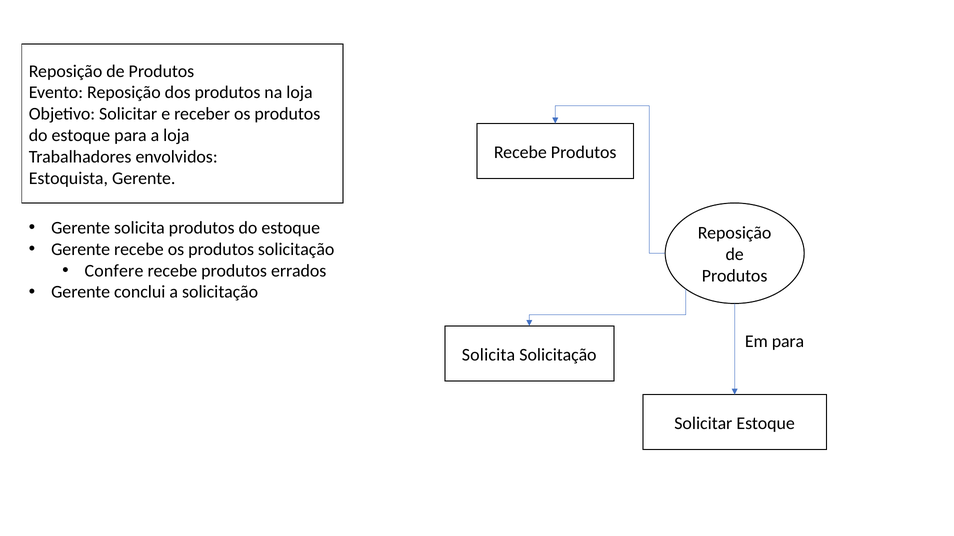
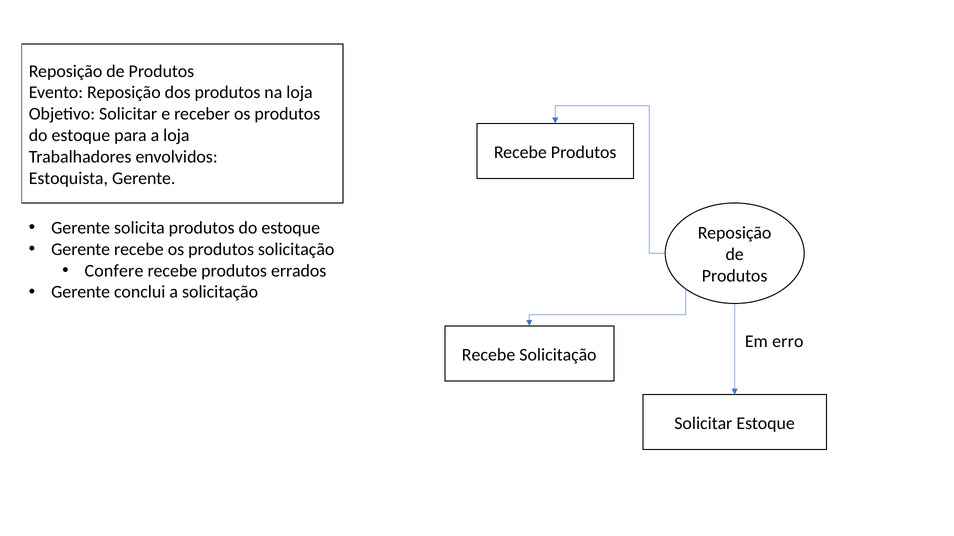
Em para: para -> erro (788, 342)
Solicita: Solicita -> Recebe (489, 355)
